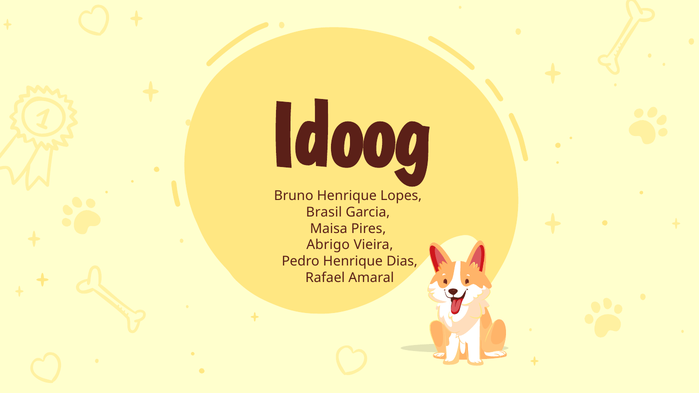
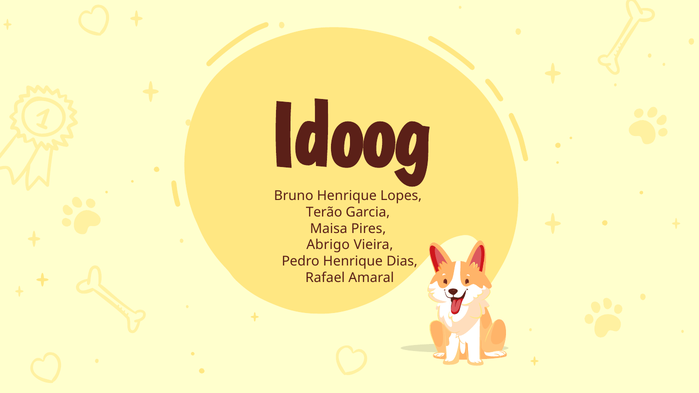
Brasil: Brasil -> Terão (324, 212)
